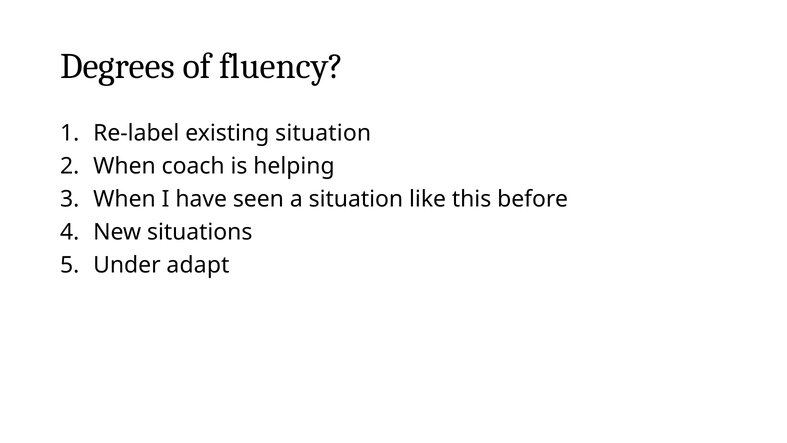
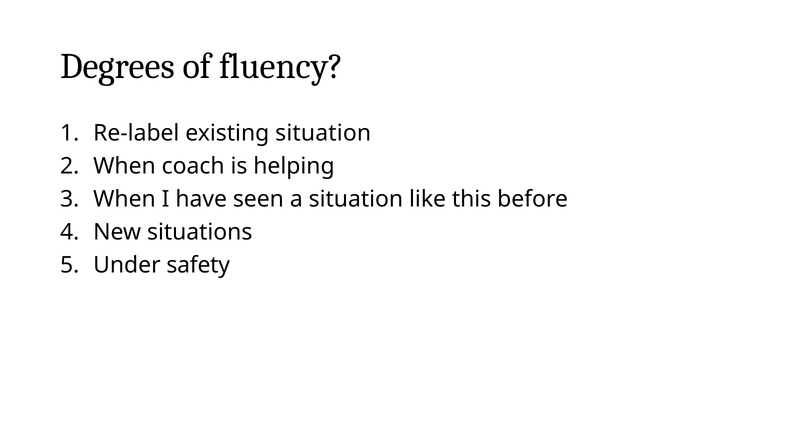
adapt: adapt -> safety (198, 265)
